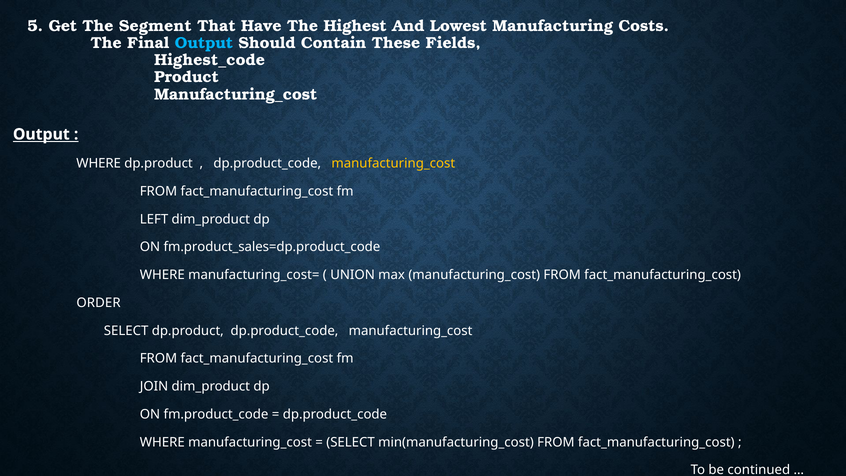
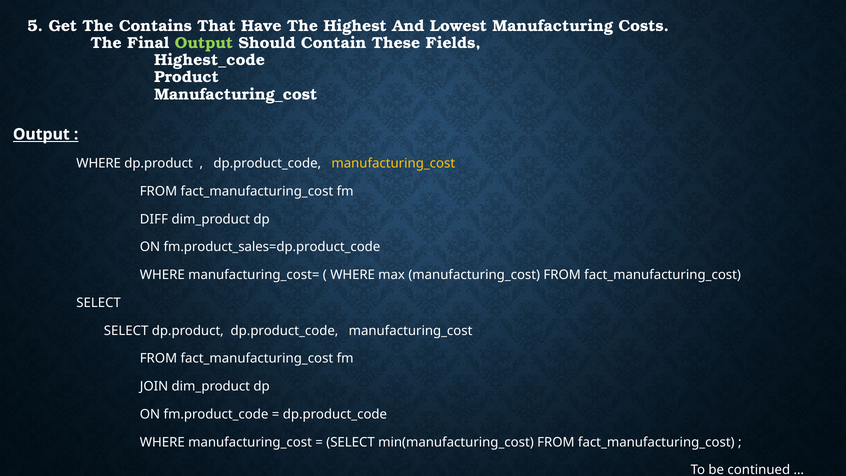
Segment: Segment -> Contains (155, 26)
Output colour: light blue -> light green (204, 43)
LEFT: LEFT -> DIFF (154, 219)
UNION: UNION -> WHERE (353, 275)
ORDER: ORDER -> SELECT (99, 303)
